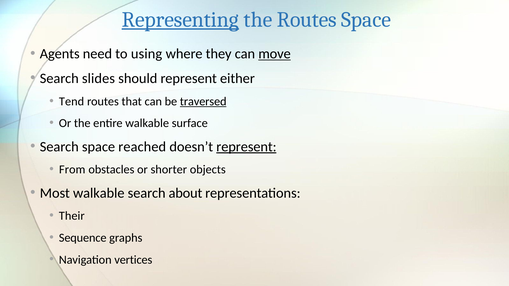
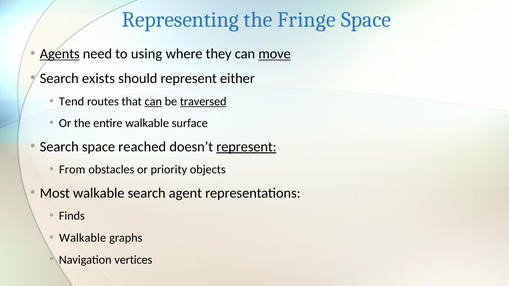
Representing underline: present -> none (180, 20)
the Routes: Routes -> Fringe (307, 20)
Agents underline: none -> present (60, 54)
slides: slides -> exists (98, 78)
can underline: none -> present (153, 101)
shorter: shorter -> priority (169, 170)
about: about -> agent (185, 193)
Their: Their -> Finds (72, 216)
Sequence: Sequence -> Walkable (83, 238)
